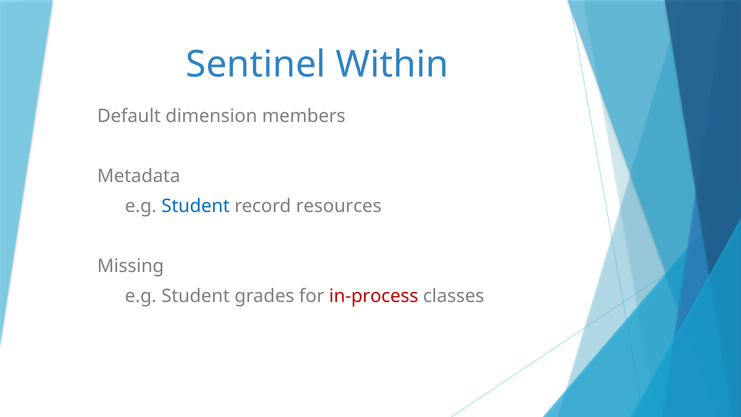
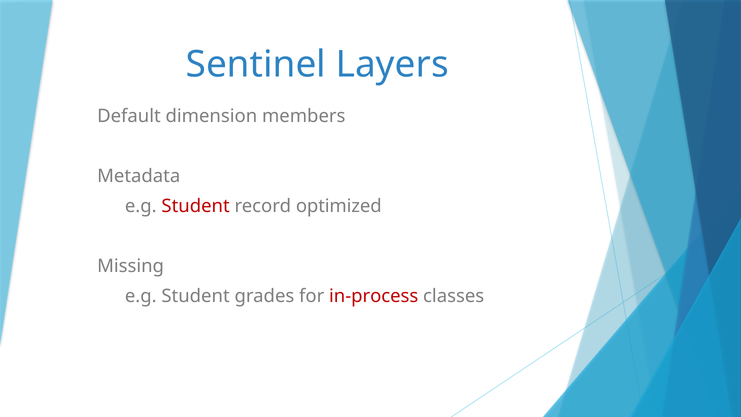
Within: Within -> Layers (392, 64)
Student colour: blue -> red (196, 206)
resources: resources -> optimized (339, 206)
